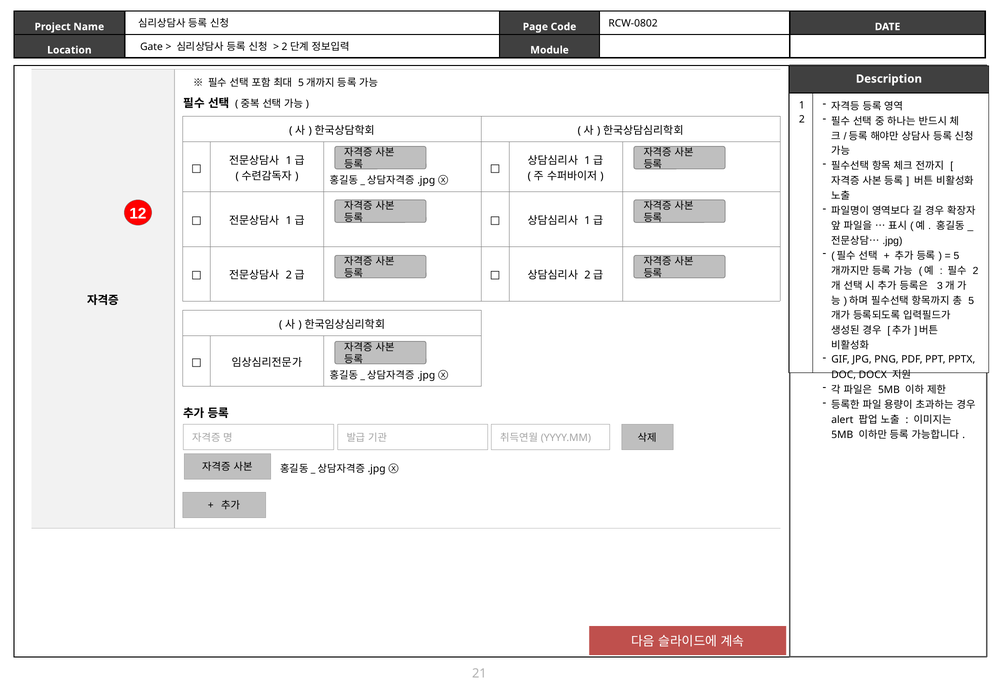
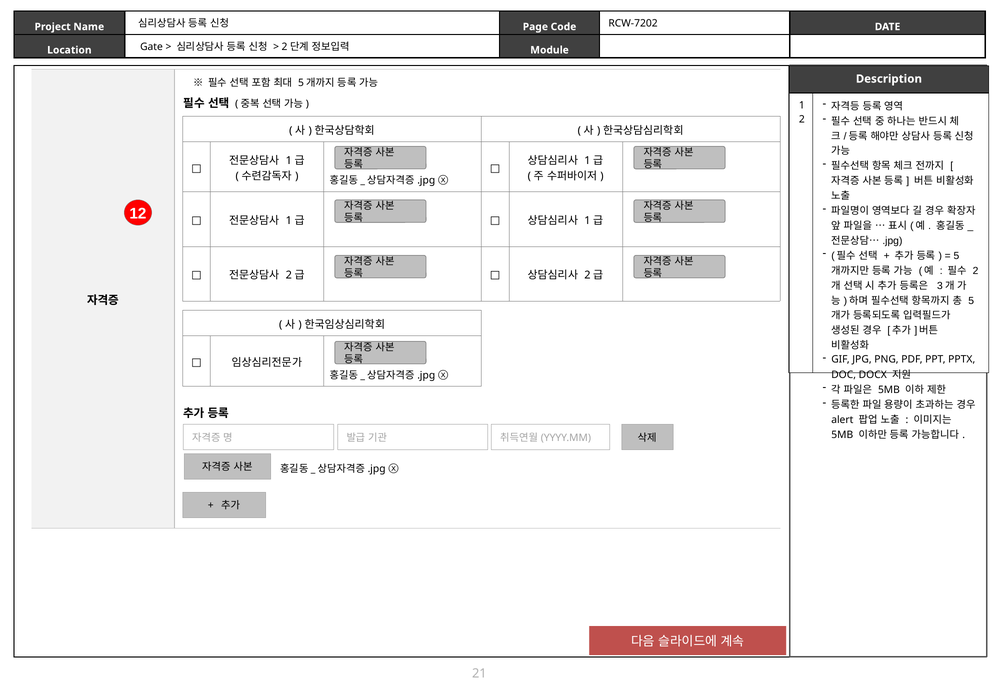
RCW-0802: RCW-0802 -> RCW-7202 (633, 23)
